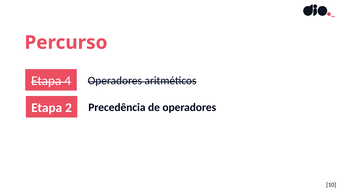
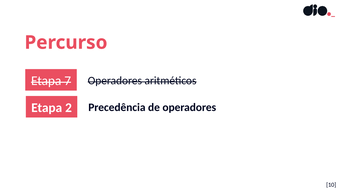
4: 4 -> 7 (68, 81)
